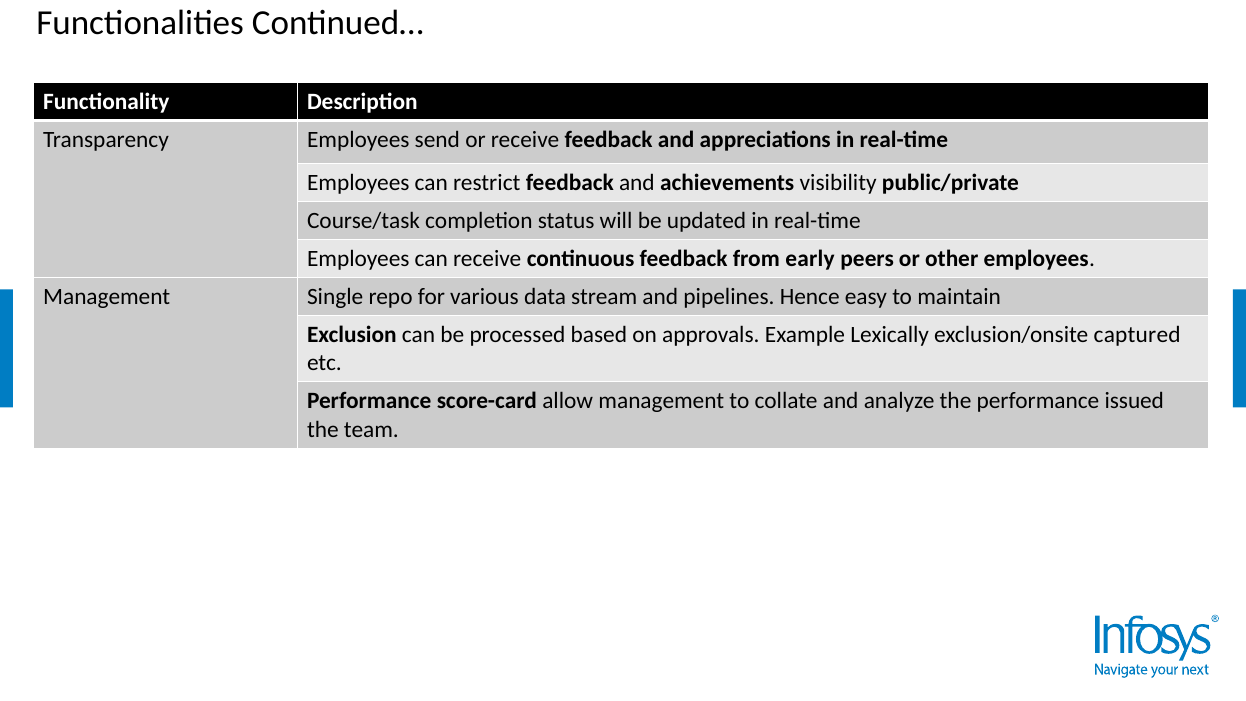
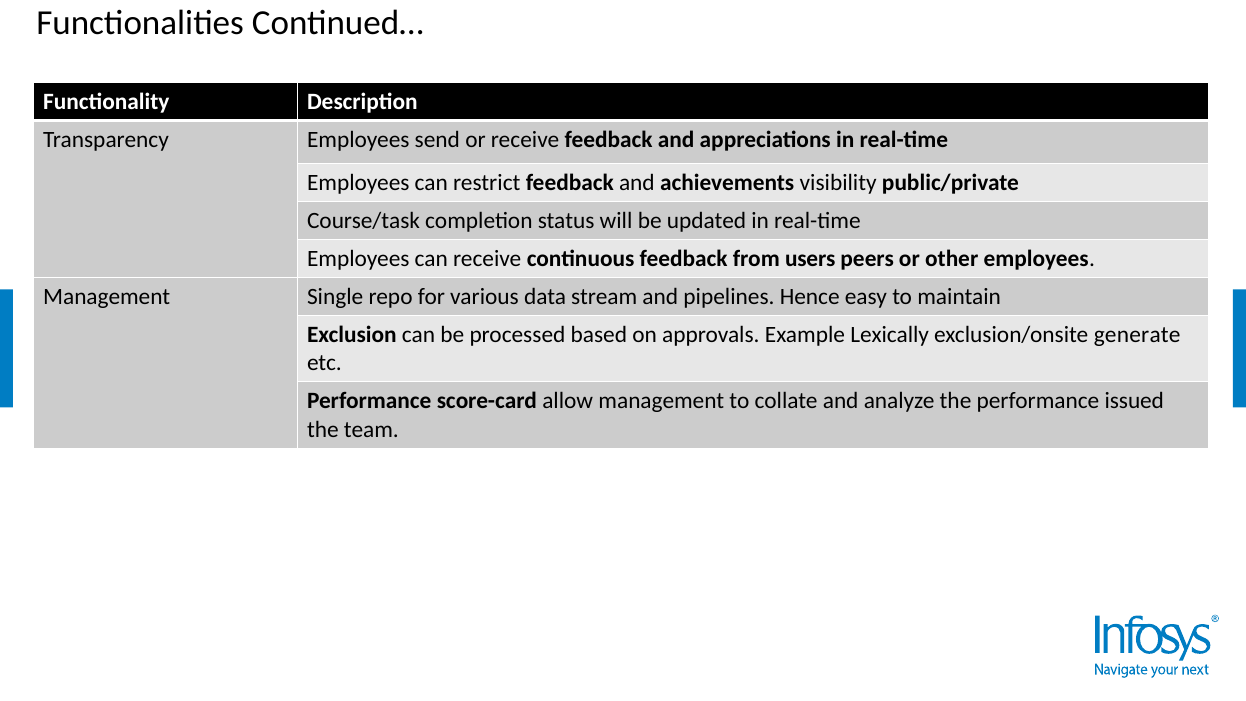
early: early -> users (810, 259)
captured: captured -> generate (1137, 335)
